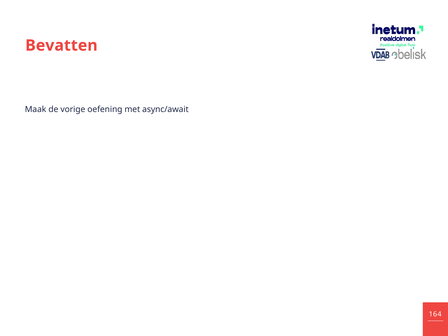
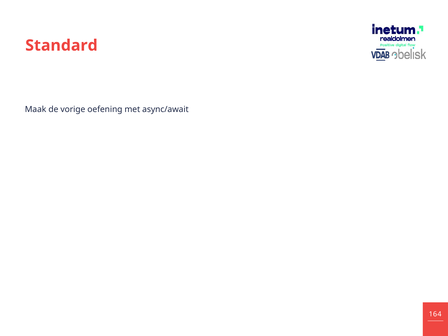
Bevatten: Bevatten -> Standard (61, 45)
